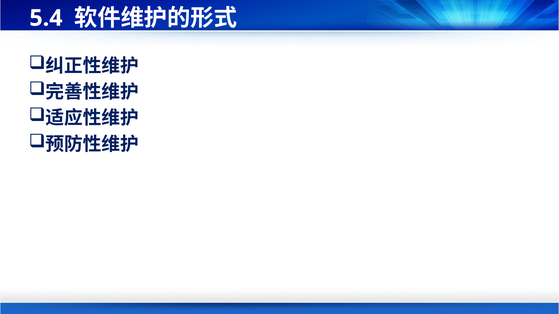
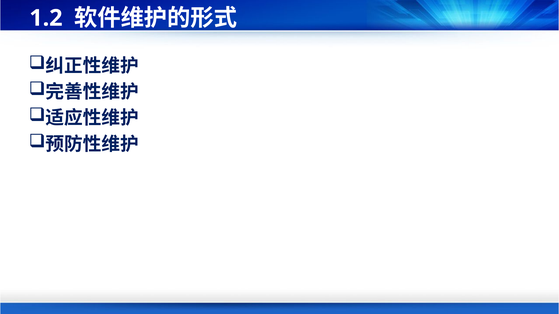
5.4: 5.4 -> 1.2 (46, 18)
